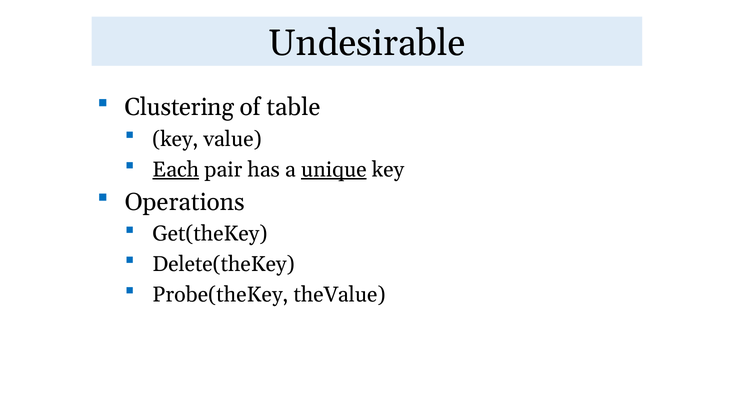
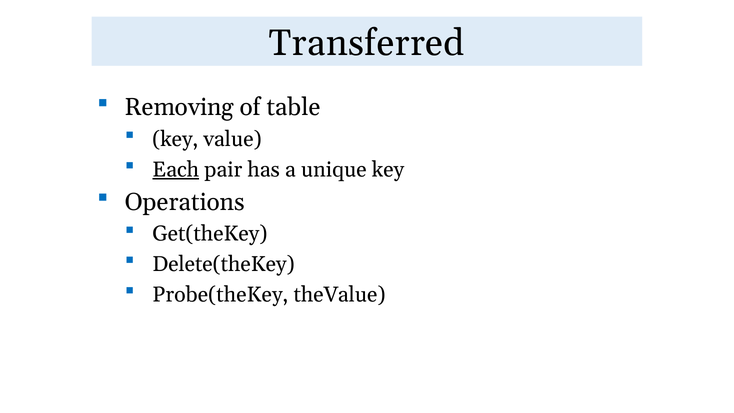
Undesirable: Undesirable -> Transferred (367, 43)
Clustering: Clustering -> Removing (179, 107)
unique underline: present -> none (334, 170)
